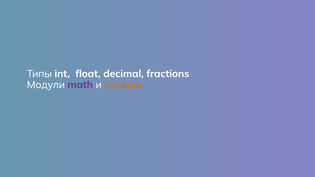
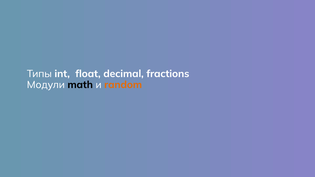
math colour: purple -> black (80, 85)
